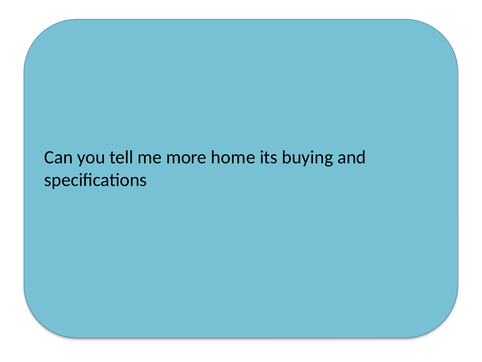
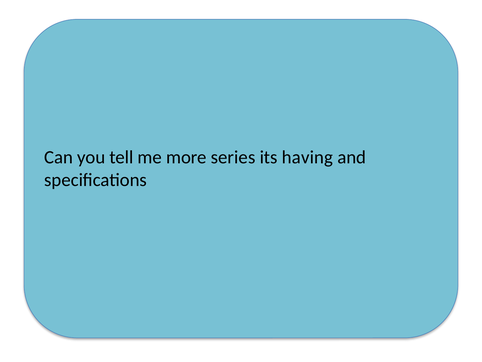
home: home -> series (233, 157)
buying: buying -> having (307, 157)
